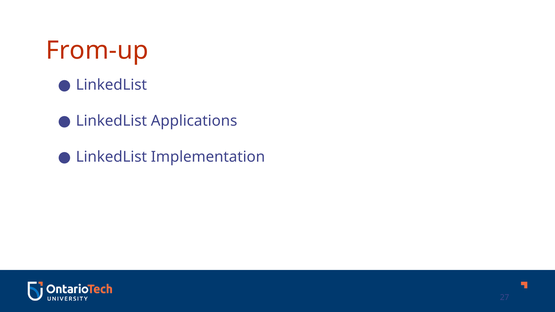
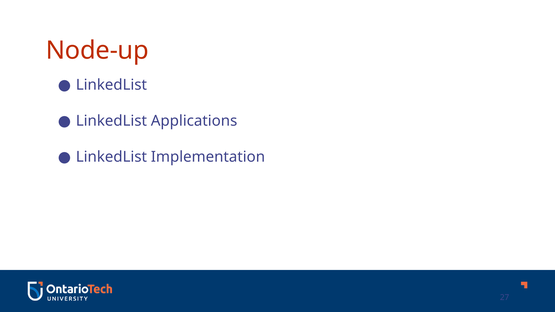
From-up: From-up -> Node-up (97, 50)
